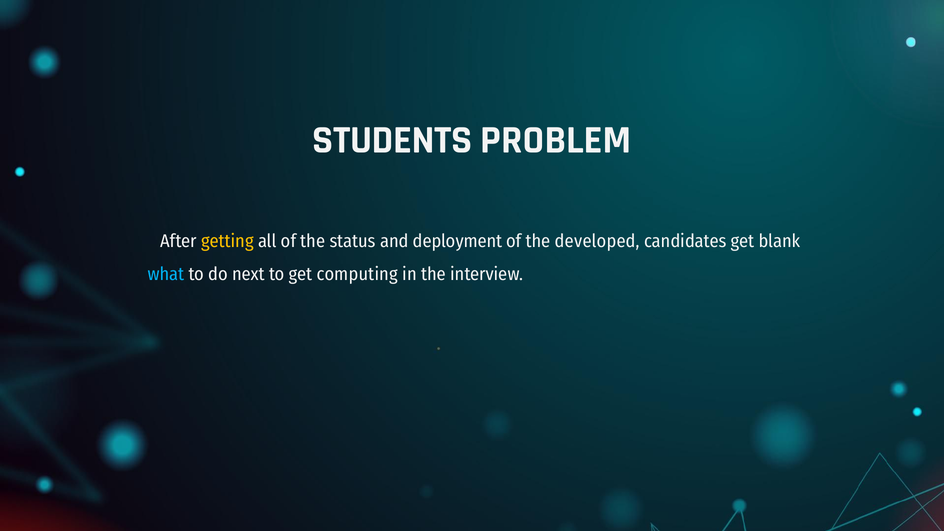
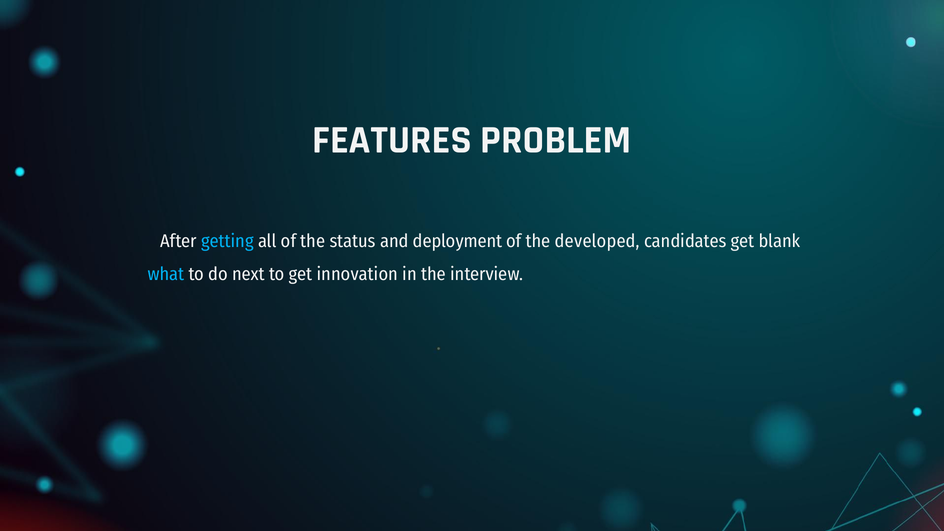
STUDENTS: STUDENTS -> FEATURES (392, 140)
getting colour: yellow -> light blue (227, 241)
computing: computing -> innovation (357, 274)
